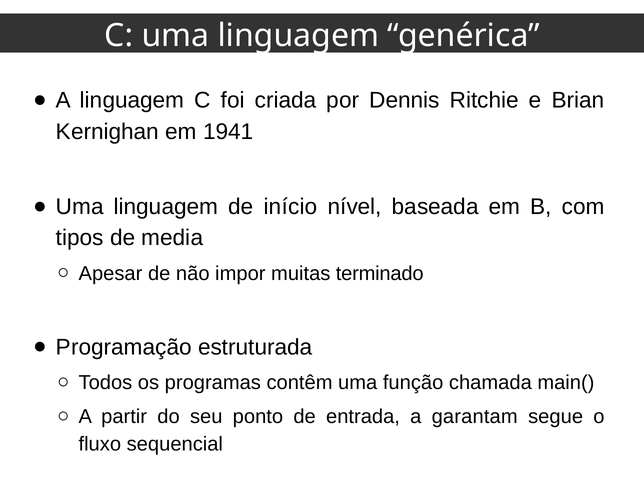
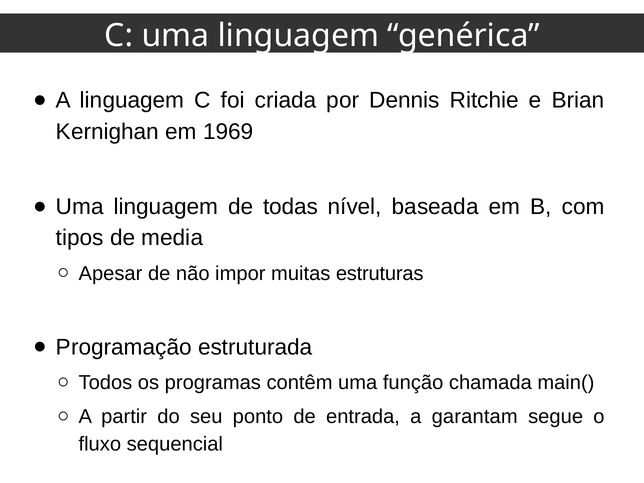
1941: 1941 -> 1969 (228, 132)
início: início -> todas (291, 207)
terminado: terminado -> estruturas (380, 273)
